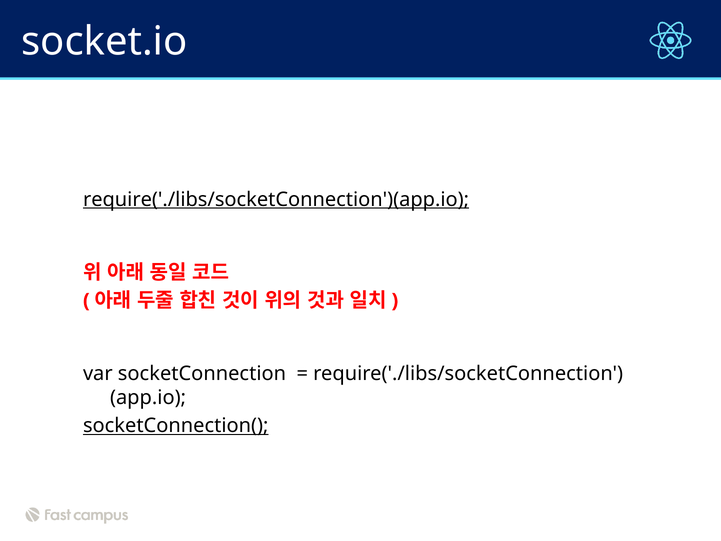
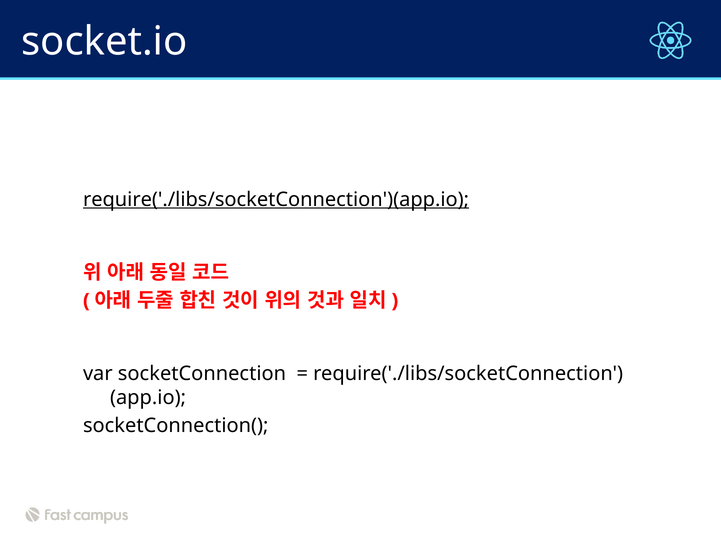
socketConnection( underline: present -> none (176, 426)
